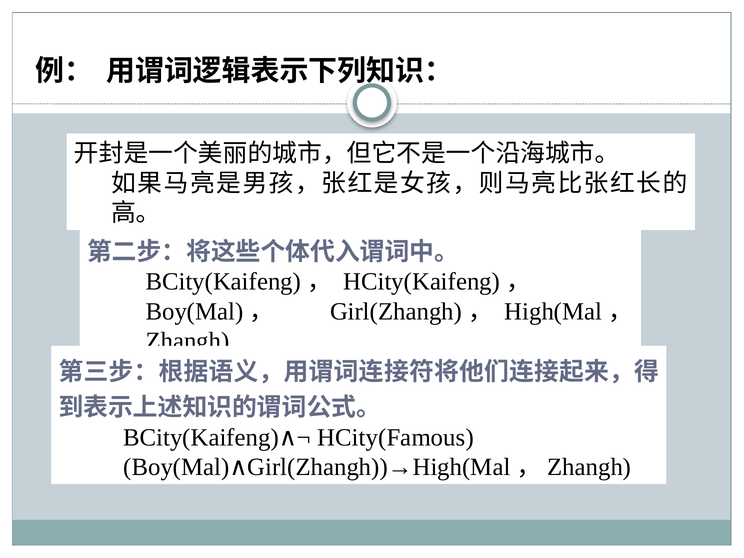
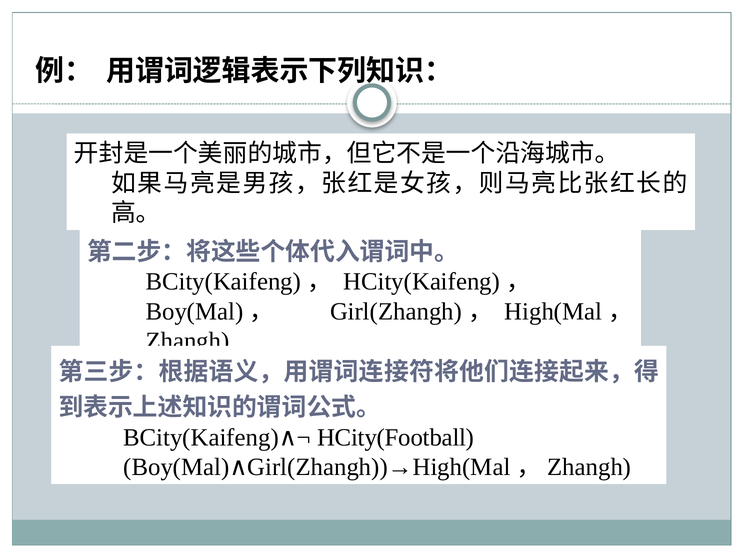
HCity(Famous: HCity(Famous -> HCity(Football (396, 437)
